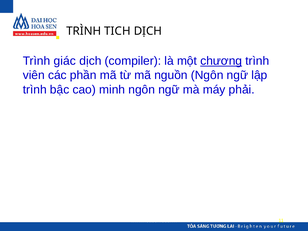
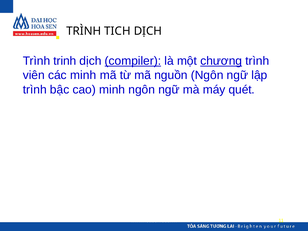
giác: giác -> trinh (65, 61)
compiler underline: none -> present (133, 61)
các phần: phần -> minh (83, 75)
phải: phải -> quét (242, 90)
